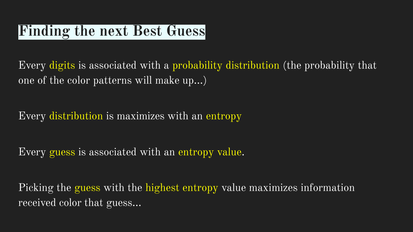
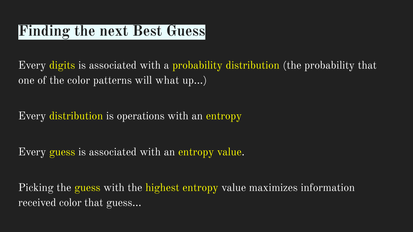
make: make -> what (167, 80)
is maximizes: maximizes -> operations (141, 116)
